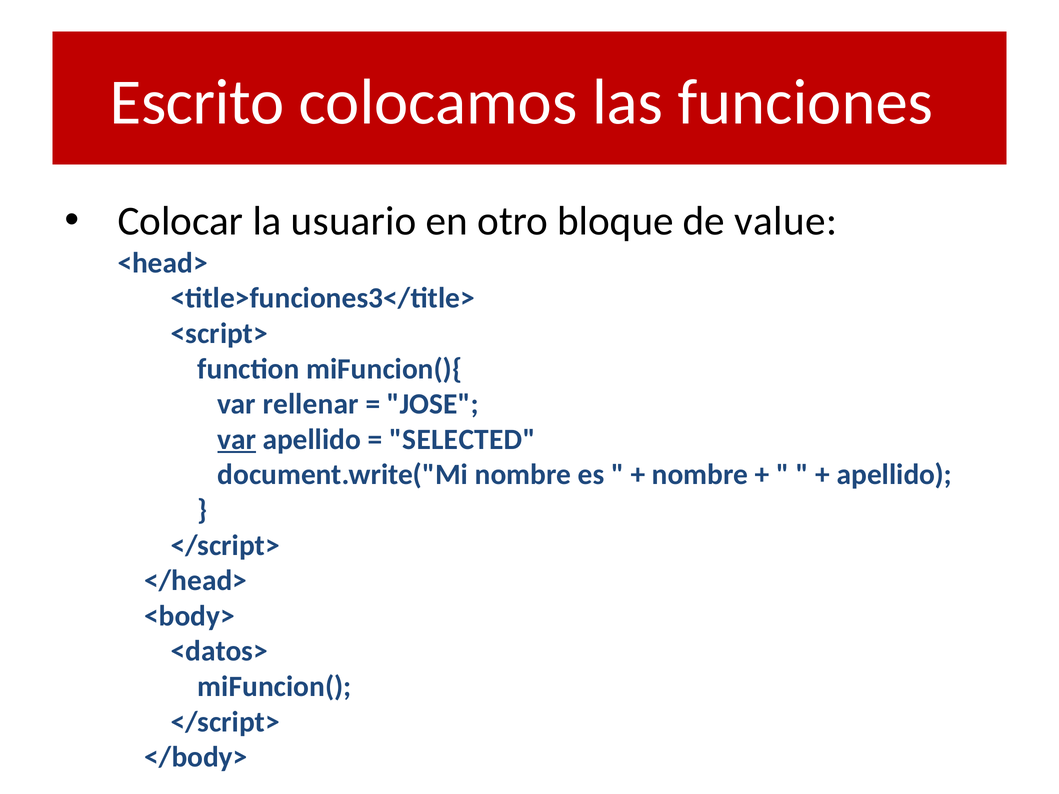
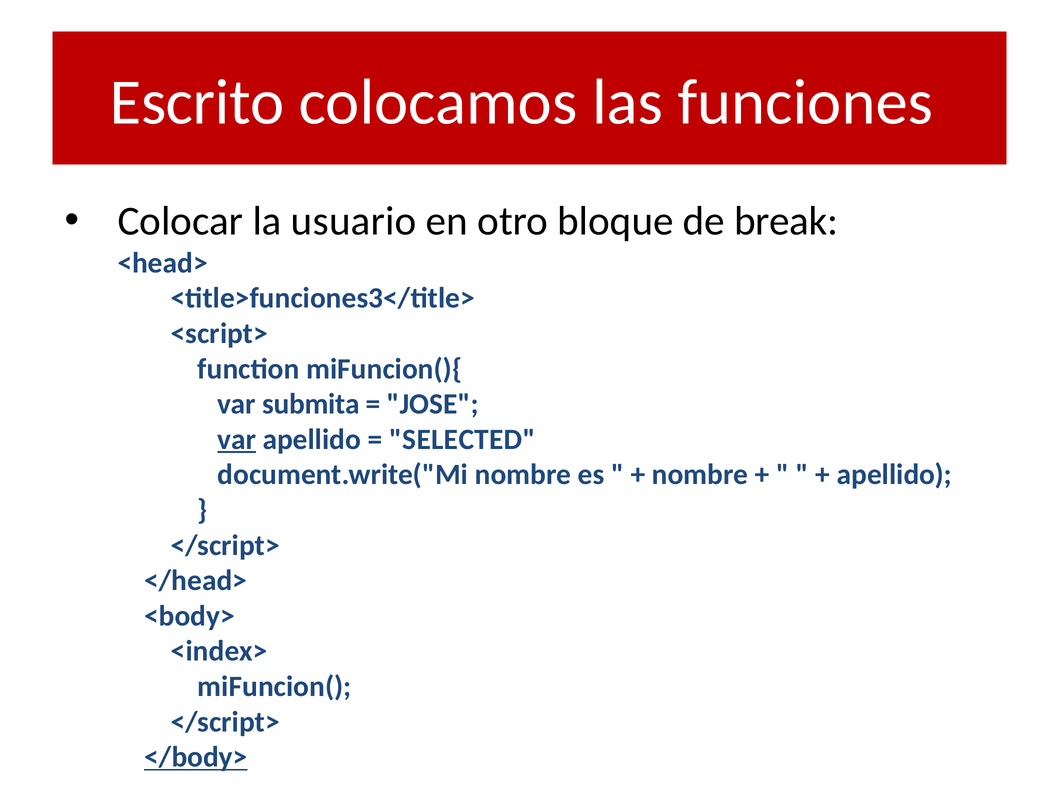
value: value -> break (786, 221)
rellenar: rellenar -> submita (311, 404)
<datos>: <datos> -> <index> (219, 651)
</body> underline: none -> present (196, 757)
